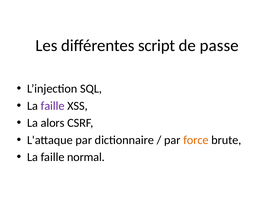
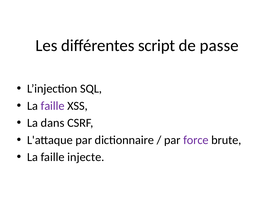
alors: alors -> dans (53, 123)
force colour: orange -> purple (196, 140)
normal: normal -> injecte (86, 157)
